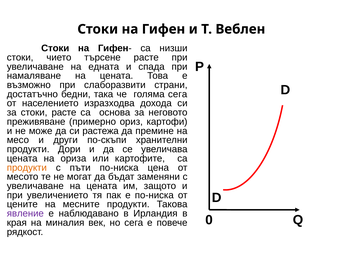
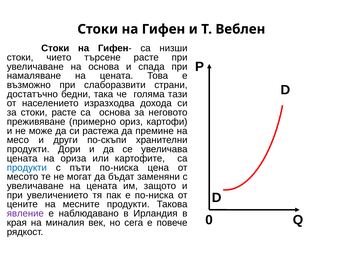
на едната: едната -> основа (104, 67)
голяма сега: сега -> тази (178, 94)
продукти colour: orange -> blue (27, 168)
